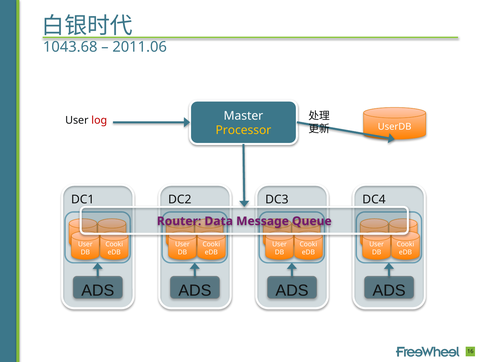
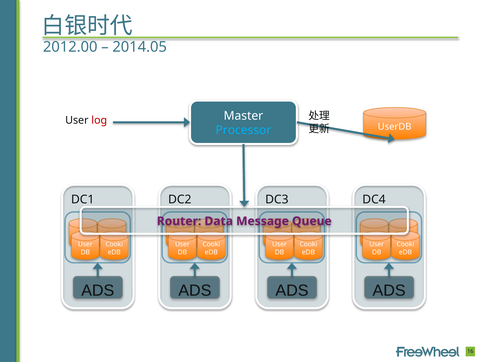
1043.68: 1043.68 -> 2012.00 (70, 47)
2011.06: 2011.06 -> 2014.05 (140, 47)
Processor colour: yellow -> light blue (243, 130)
